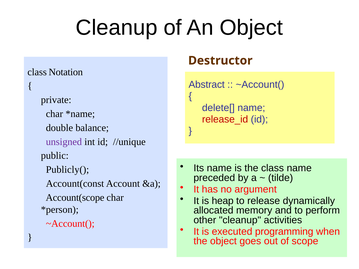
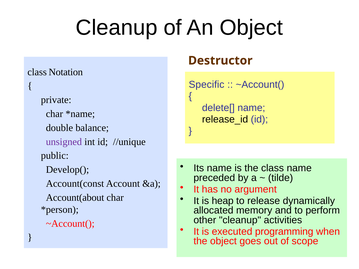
Abstract: Abstract -> Specific (207, 85)
release_id colour: red -> black (225, 119)
Publicly(: Publicly( -> Develop( (67, 170)
Account(scope: Account(scope -> Account(about (75, 198)
